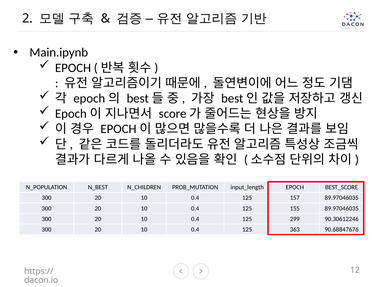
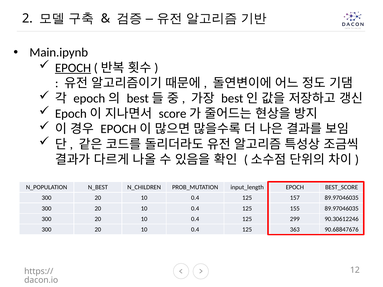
EPOCH underline: none -> present (73, 68)
